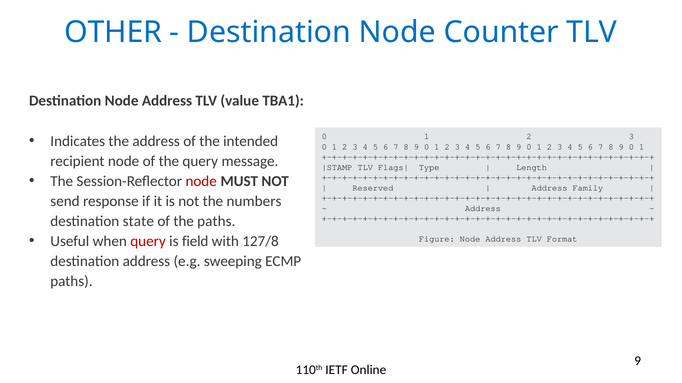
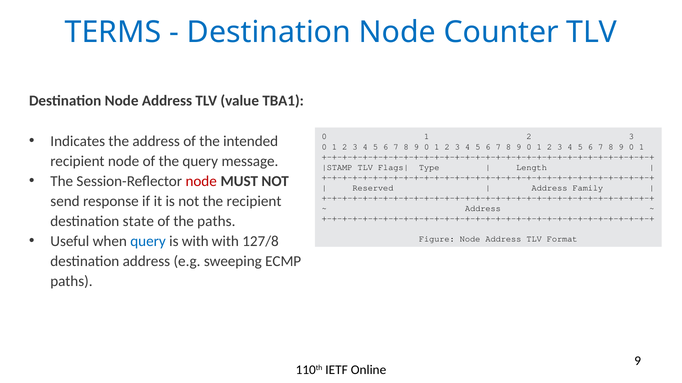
OTHER: OTHER -> TERMS (113, 33)
the numbers: numbers -> recipient (254, 202)
query colour: red -> blue (148, 242)
is field: field -> with (195, 242)
